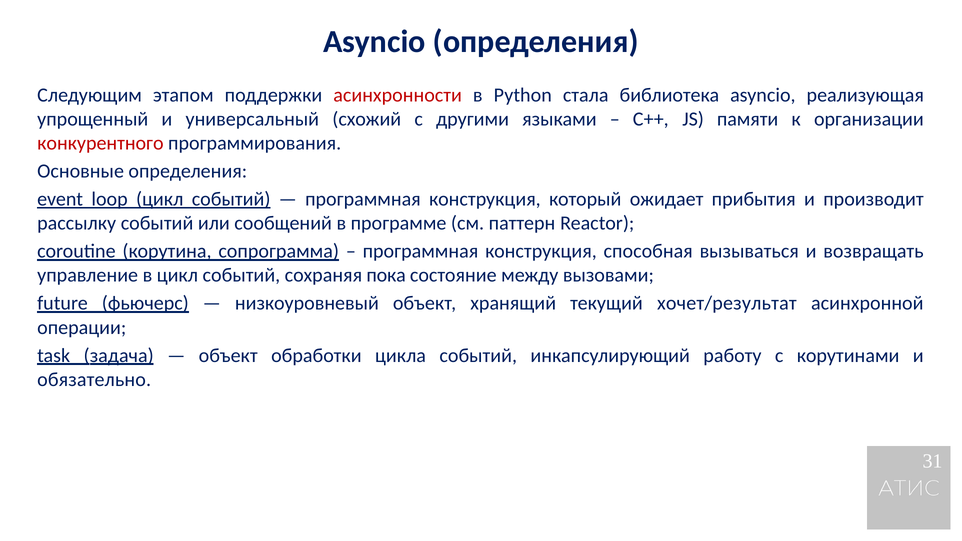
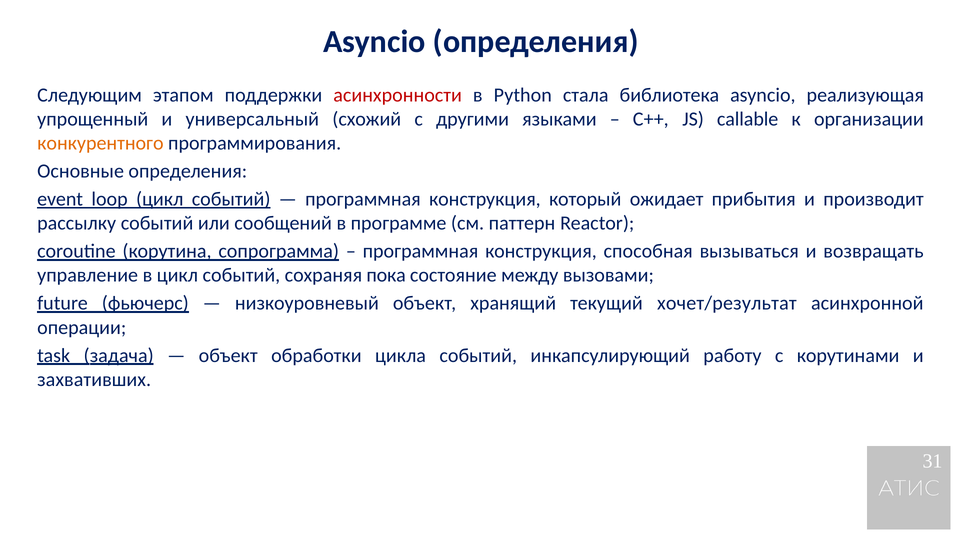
памяти: памяти -> callable (748, 119)
конкурентного colour: red -> orange (100, 143)
обязательно: обязательно -> захвативших (94, 380)
